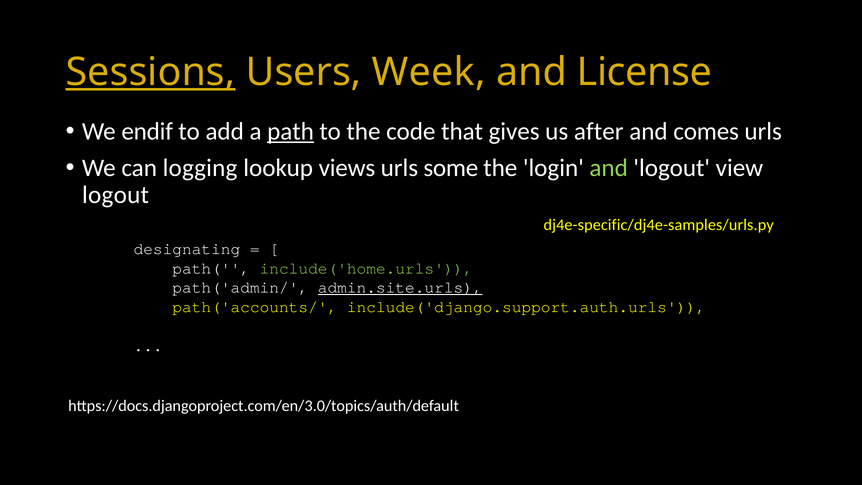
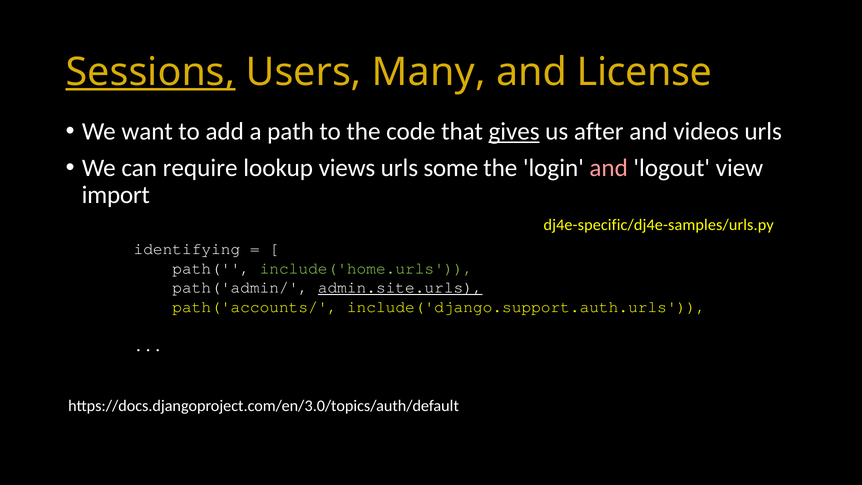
Week: Week -> Many (429, 72)
endif: endif -> want (147, 132)
path underline: present -> none (291, 132)
gives underline: none -> present (514, 132)
comes: comes -> videos (706, 132)
logging: logging -> require (200, 168)
and colour: light green -> pink (609, 168)
logout: logout -> import (116, 195)
designating: designating -> identifying (187, 249)
